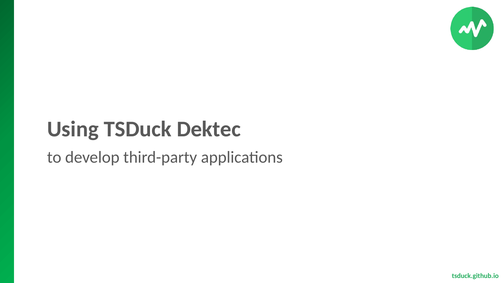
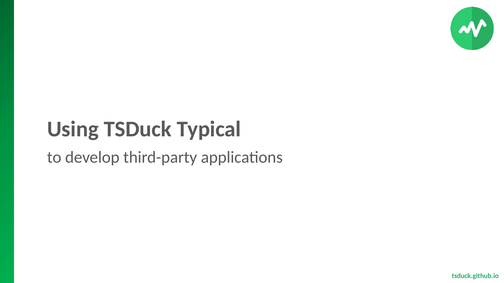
Dektec: Dektec -> Typical (209, 130)
